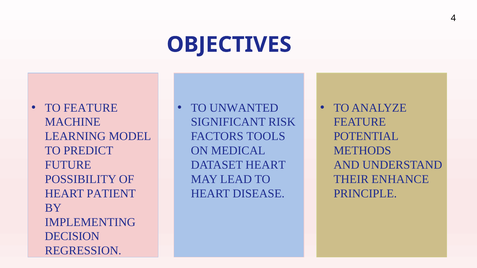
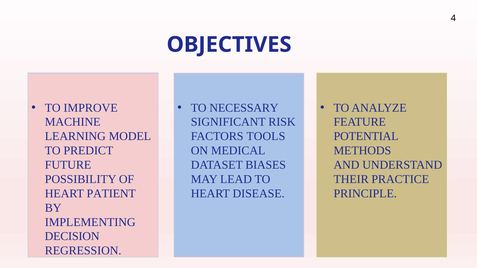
TO FEATURE: FEATURE -> IMPROVE (91, 108)
UNWANTED: UNWANTED -> NECESSARY (244, 108)
DATASET HEART: HEART -> BIASES (266, 165)
ENHANCE: ENHANCE -> PRACTICE (400, 179)
